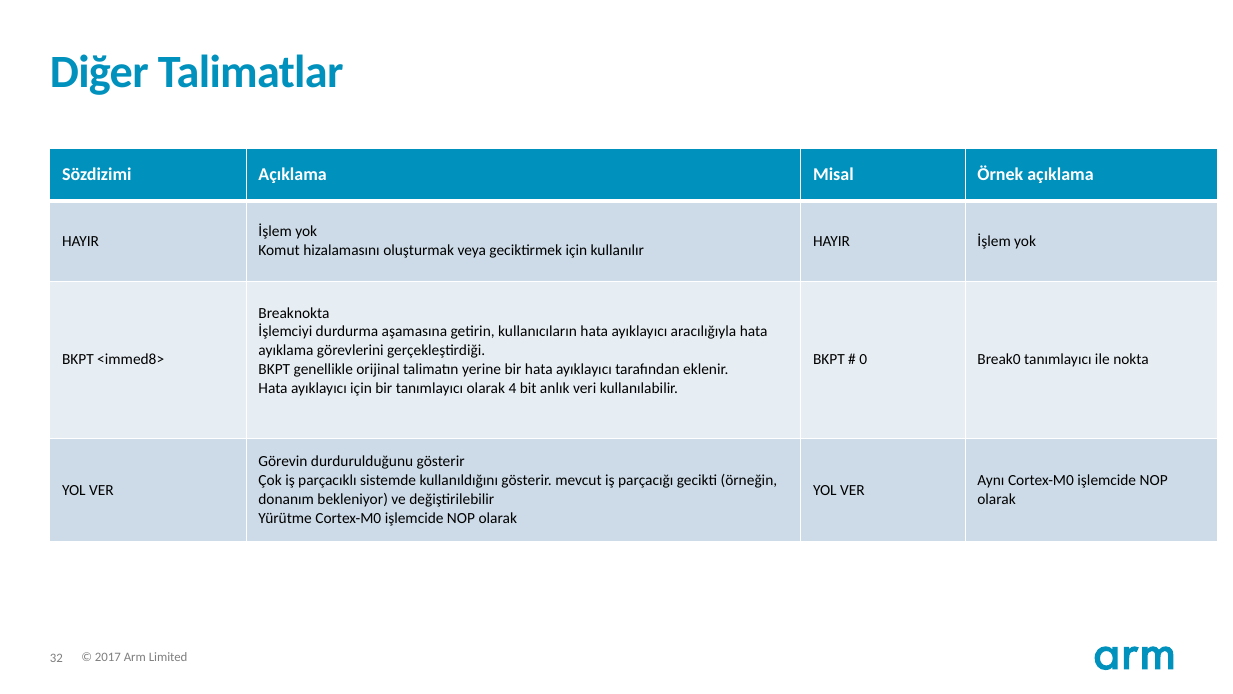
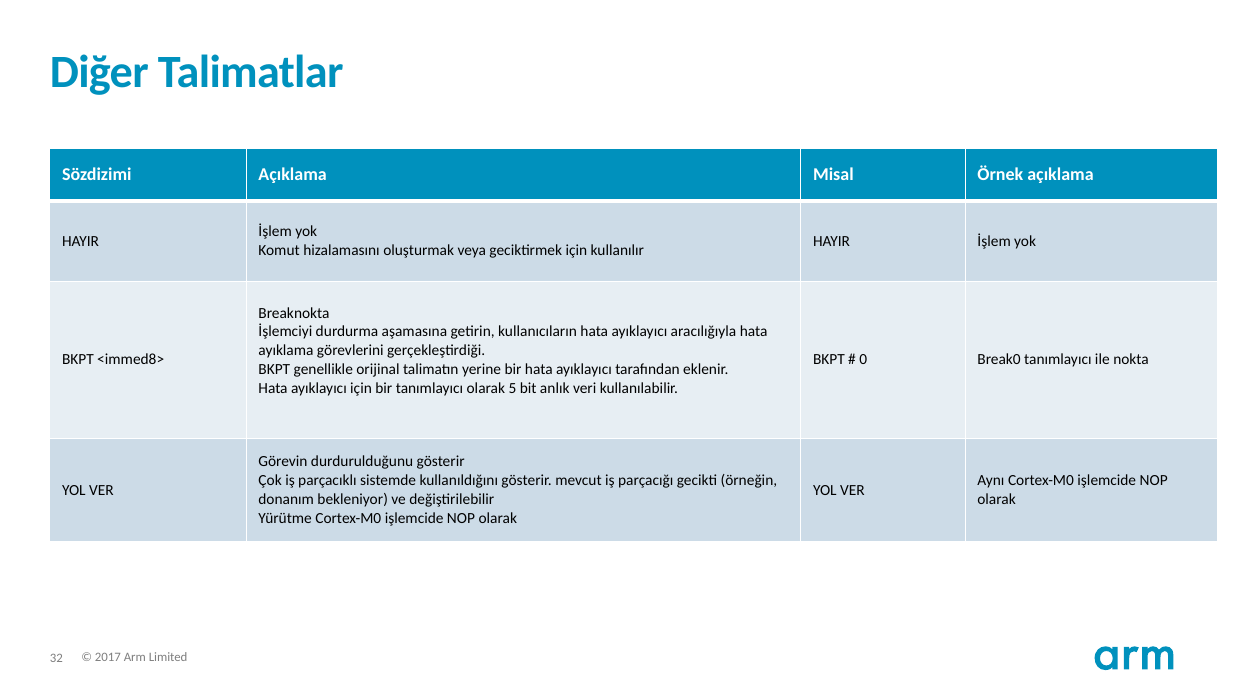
4: 4 -> 5 (512, 388)
